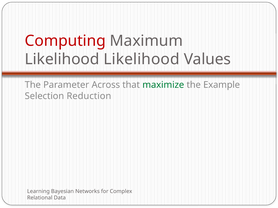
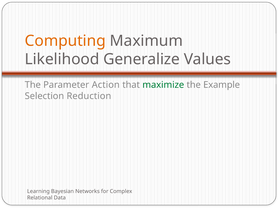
Computing colour: red -> orange (65, 41)
Likelihood Likelihood: Likelihood -> Generalize (142, 59)
Across: Across -> Action (106, 85)
